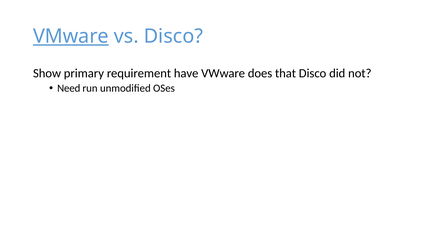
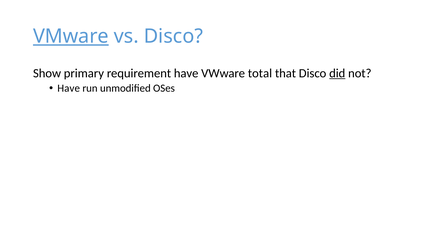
does: does -> total (260, 73)
did underline: none -> present (337, 73)
Need: Need -> Have (69, 88)
